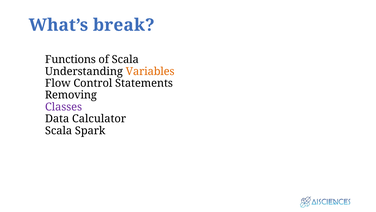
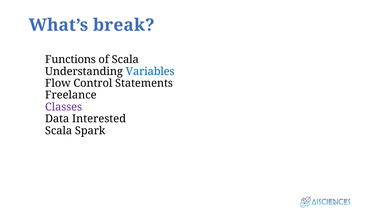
Variables colour: orange -> blue (150, 71)
Removing: Removing -> Freelance (71, 95)
Calculator: Calculator -> Interested (99, 119)
